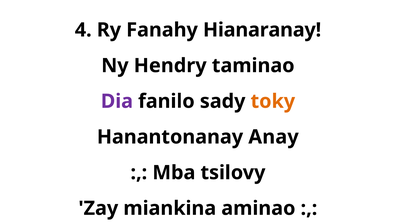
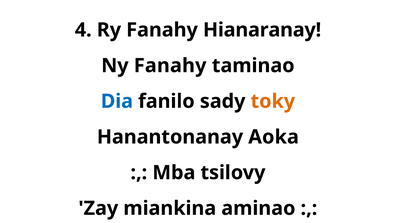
Ny Hendry: Hendry -> Fanahy (170, 66)
Dia colour: purple -> blue (117, 101)
Anay: Anay -> Aoka (274, 137)
